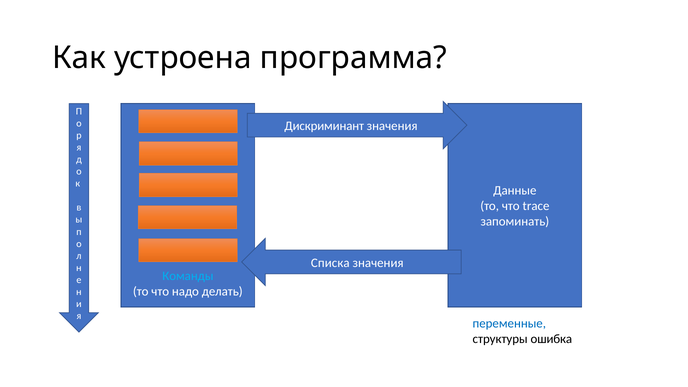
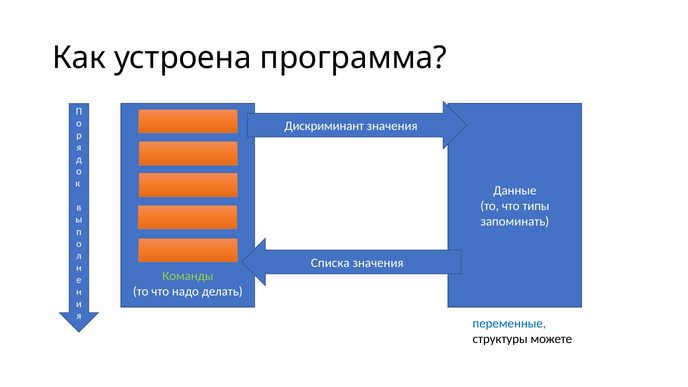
trace: trace -> типы (536, 206)
Команды colour: light blue -> light green (188, 276)
ошибка: ошибка -> можете (551, 339)
